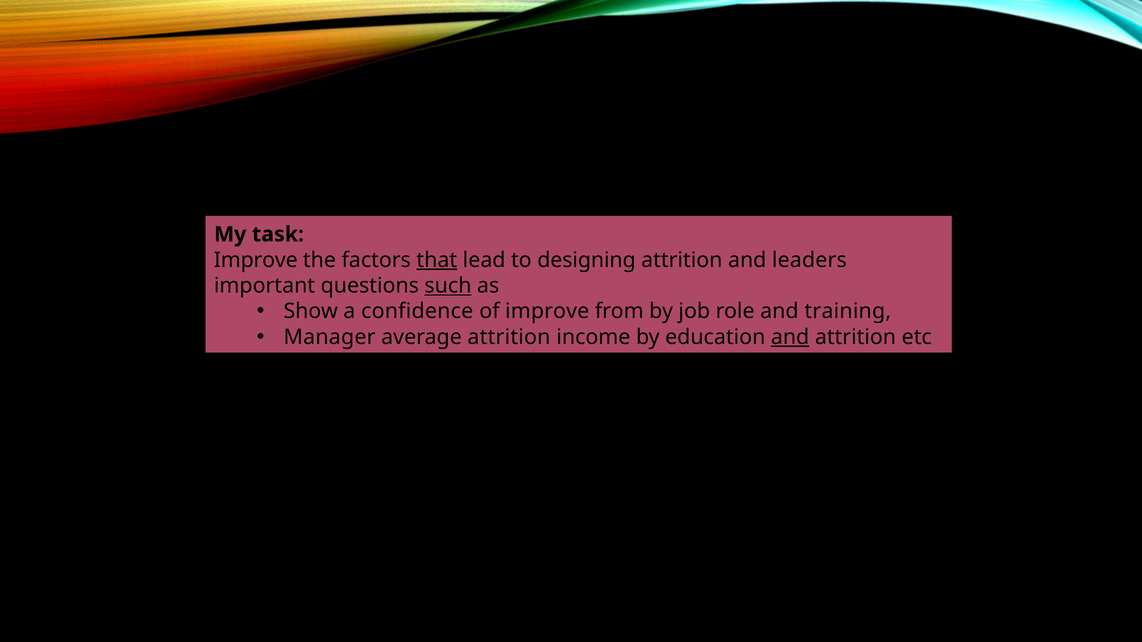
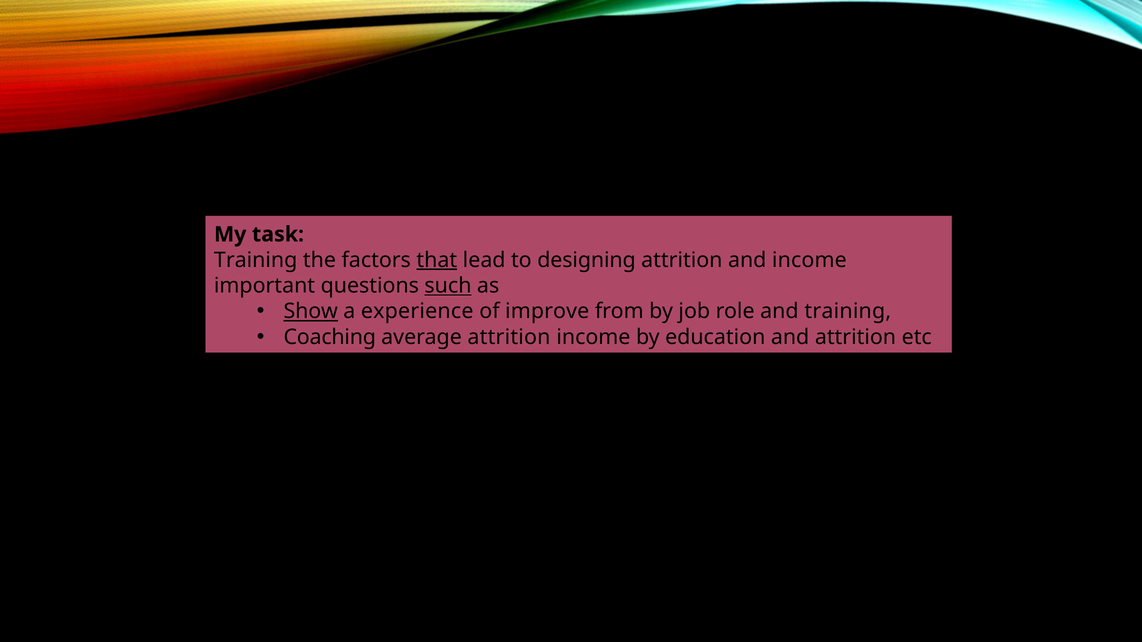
Improve: Improve -> Training (256, 260)
and leaders: leaders -> income (809, 260)
Show underline: none -> present (311, 312)
confidence: confidence -> experience (417, 312)
Manager: Manager -> Coaching (330, 337)
and underline: present -> none (790, 337)
